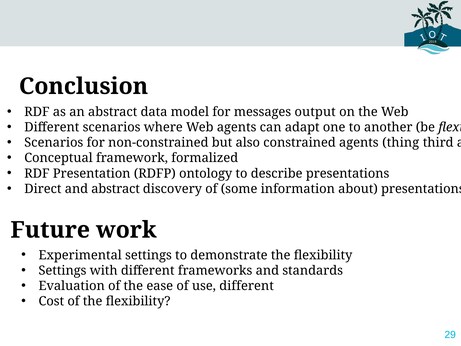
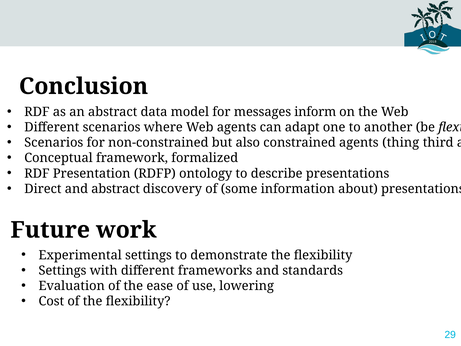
output: output -> inform (315, 112)
use different: different -> lowering (247, 286)
